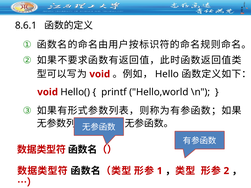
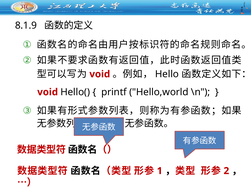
8.6.1: 8.6.1 -> 8.1.9 (26, 26)
